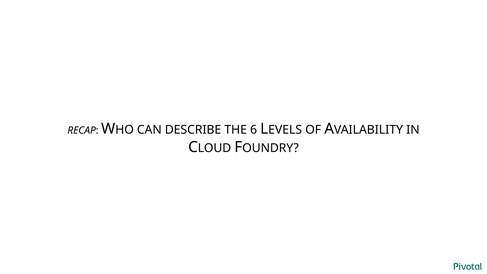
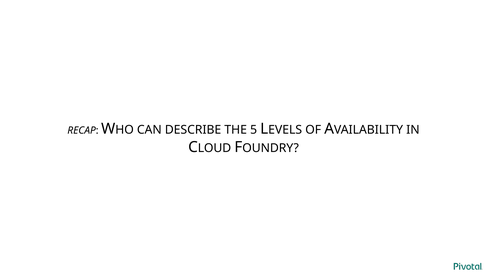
6: 6 -> 5 (254, 130)
